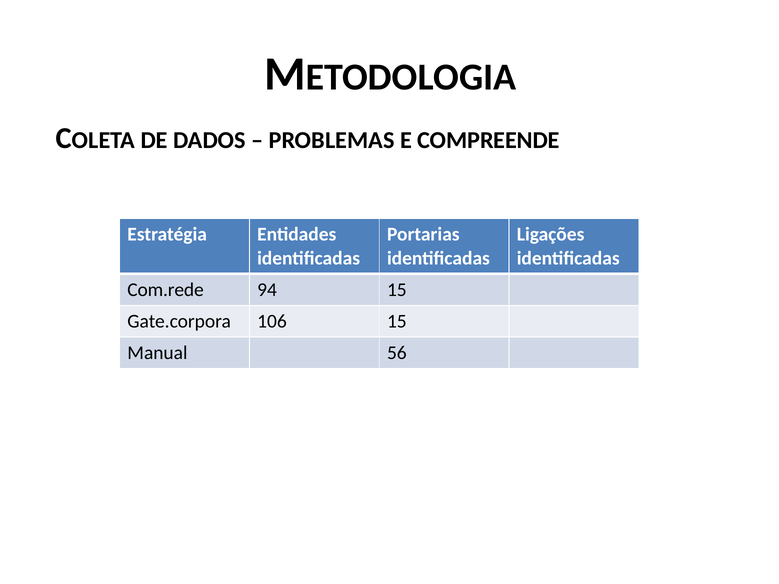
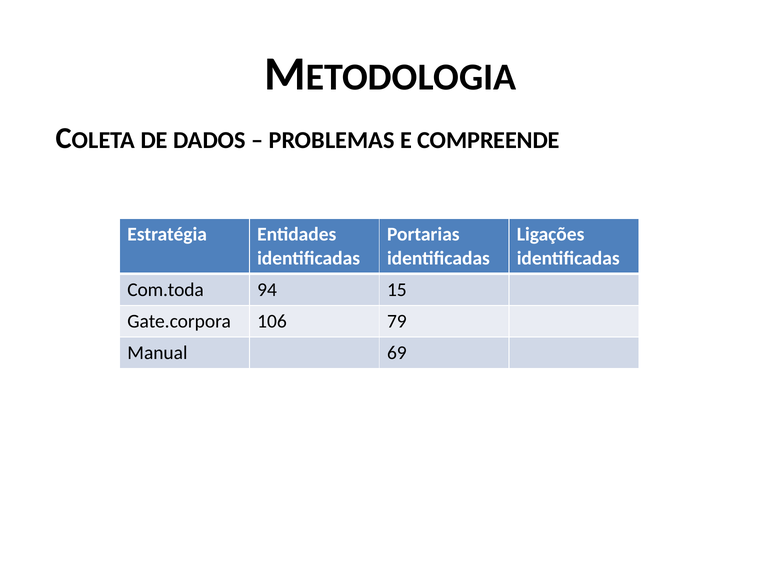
Com.rede: Com.rede -> Com.toda (166, 290)
106 15: 15 -> 79 (397, 321)
56: 56 -> 69 (397, 353)
